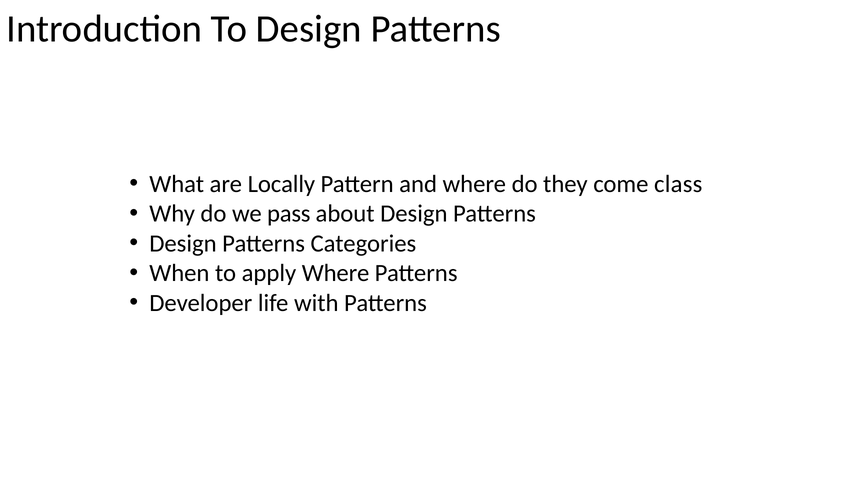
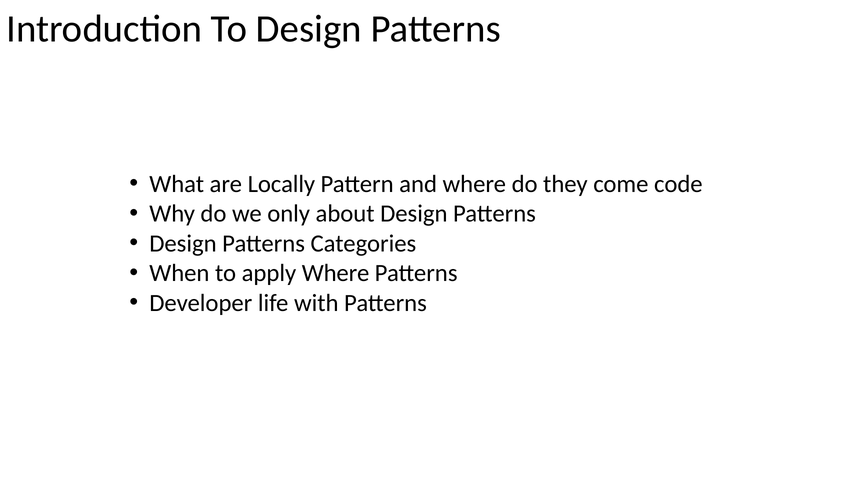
class: class -> code (678, 184)
pass: pass -> only (289, 214)
